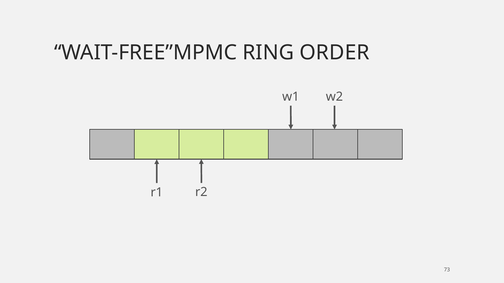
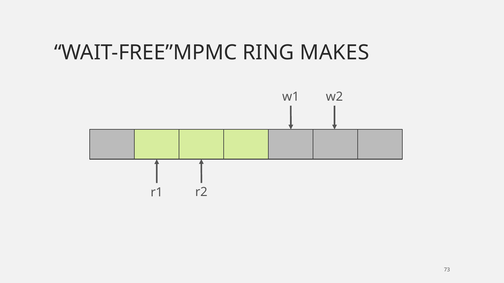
ORDER: ORDER -> MAKES (335, 53)
